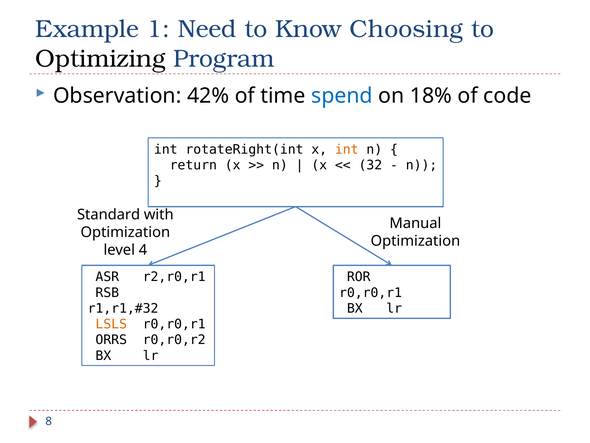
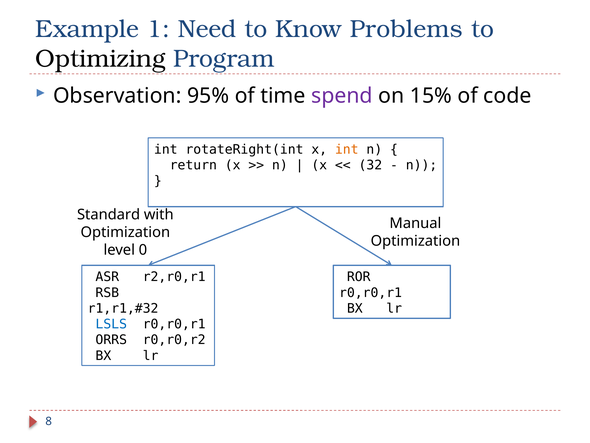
Choosing: Choosing -> Problems (406, 29)
42%: 42% -> 95% (208, 96)
spend colour: blue -> purple (342, 96)
18%: 18% -> 15% (431, 96)
4: 4 -> 0 (143, 250)
LSLS colour: orange -> blue (111, 324)
